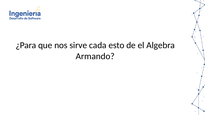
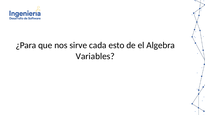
Armando: Armando -> Variables (95, 56)
